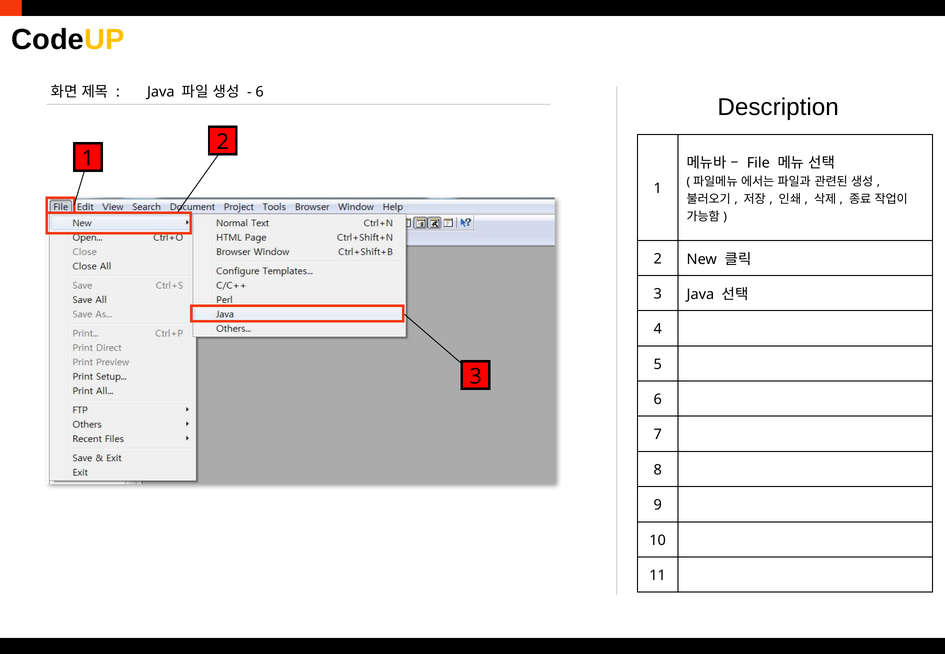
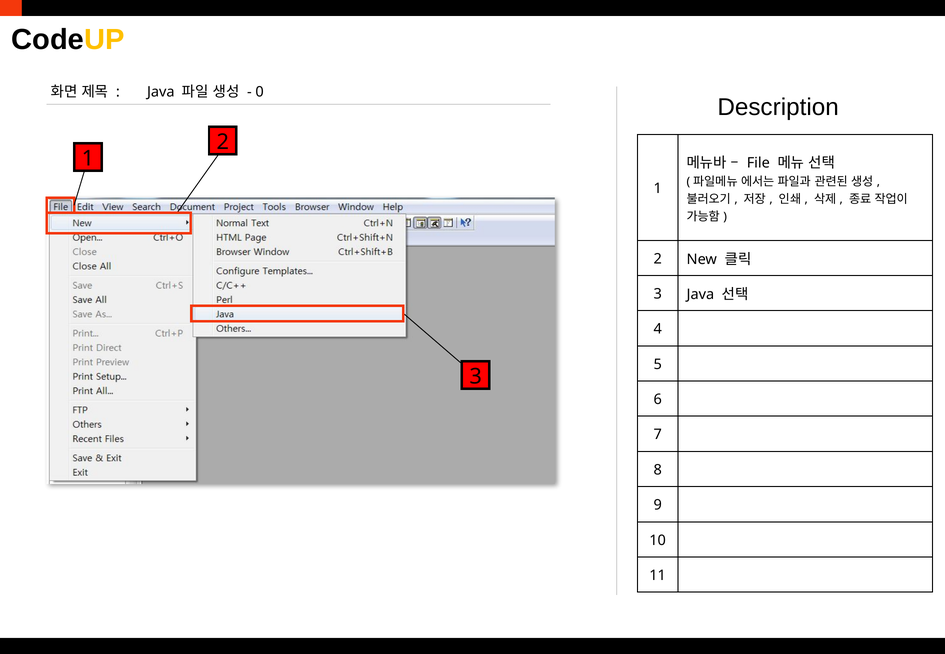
6: 6 -> 0 (260, 92)
